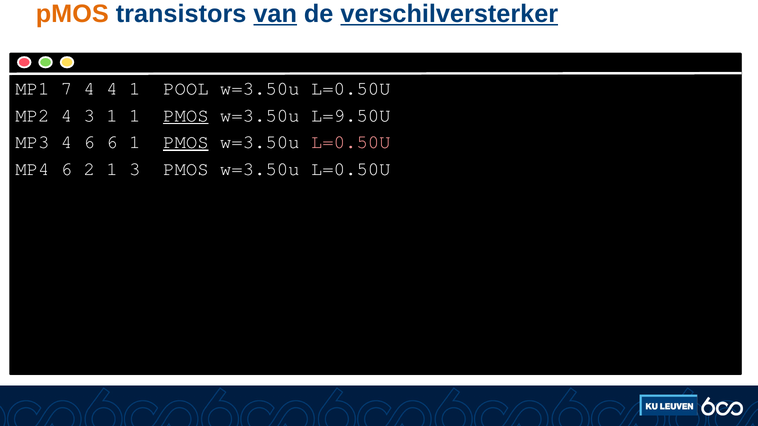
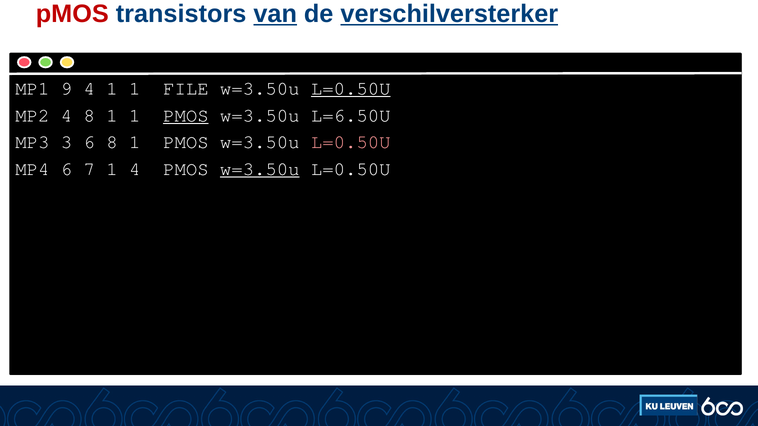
pMOS colour: orange -> red (72, 14)
7: 7 -> 9 (66, 89)
4 4: 4 -> 1 (112, 89)
POOL: POOL -> FILE (186, 89)
L=0.50U underline: none -> present (351, 89)
4 3: 3 -> 8 (89, 115)
L=9.50U: L=9.50U -> L=6.50U (351, 115)
MP3 4: 4 -> 3 (66, 142)
6 6: 6 -> 8 (112, 142)
PMOS underline: present -> none (186, 142)
2: 2 -> 7 (89, 169)
1 3: 3 -> 4 (135, 169)
w=3.50u underline: none -> present (260, 169)
